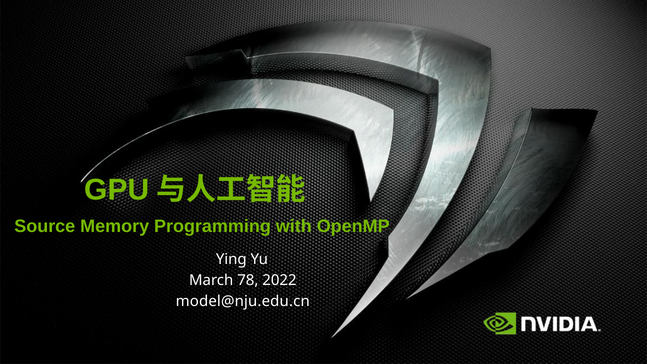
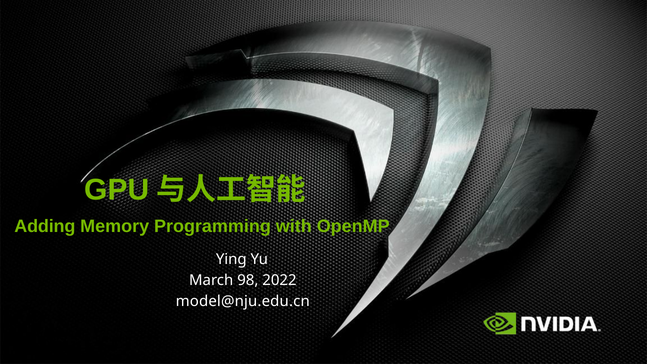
Source: Source -> Adding (45, 226)
78: 78 -> 98 (248, 280)
